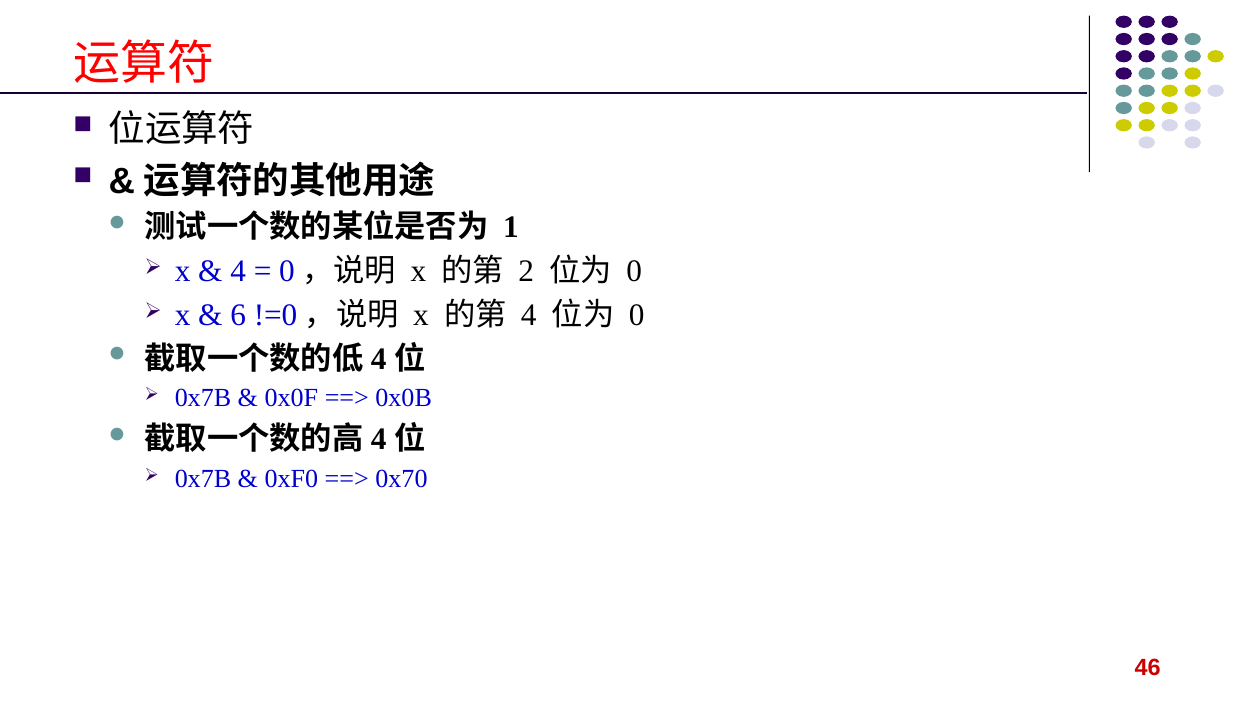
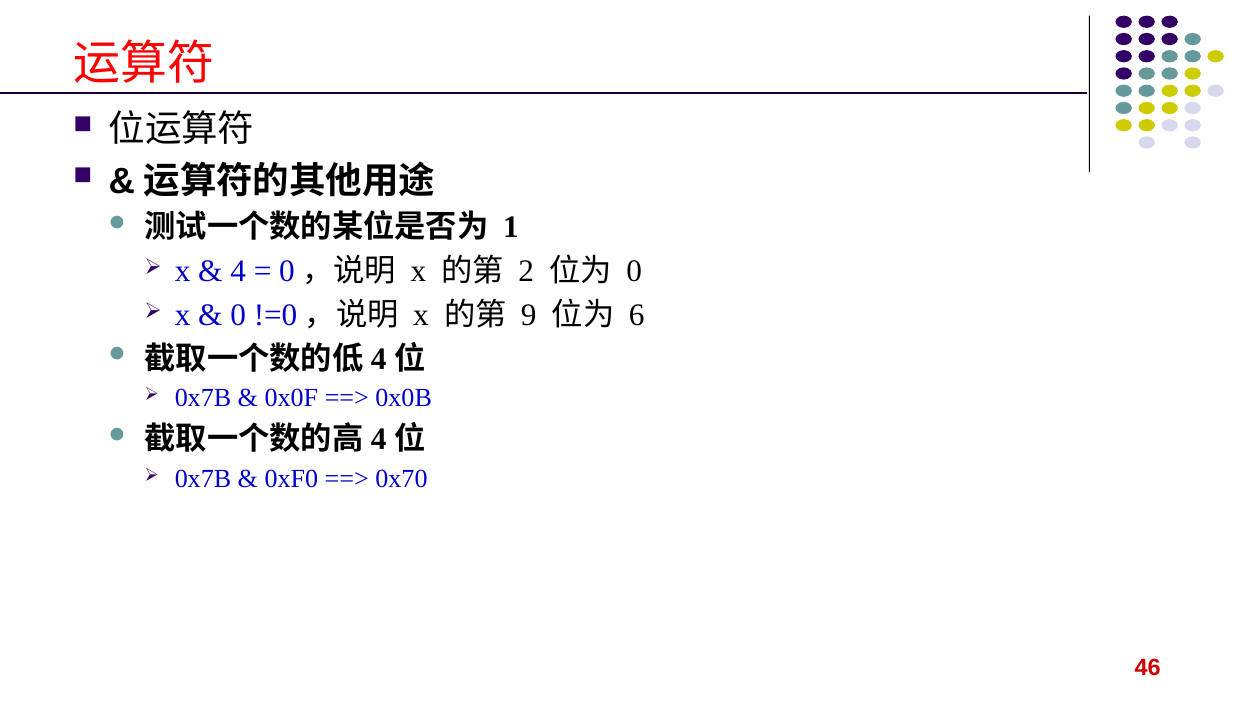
6: 6 -> 0 (238, 315)
4: 4 -> 9 (529, 315)
0: 0 -> 6 (637, 315)
